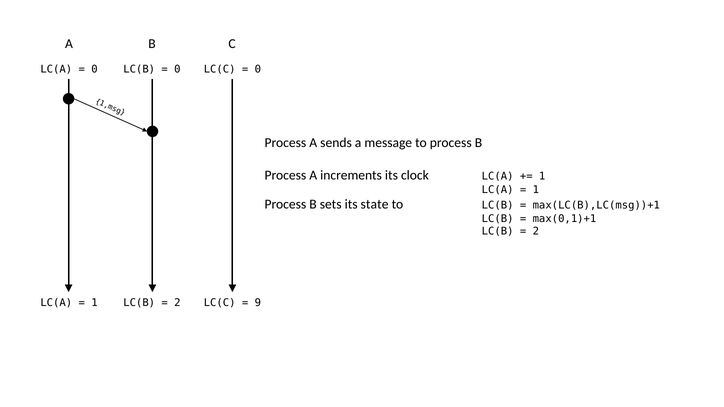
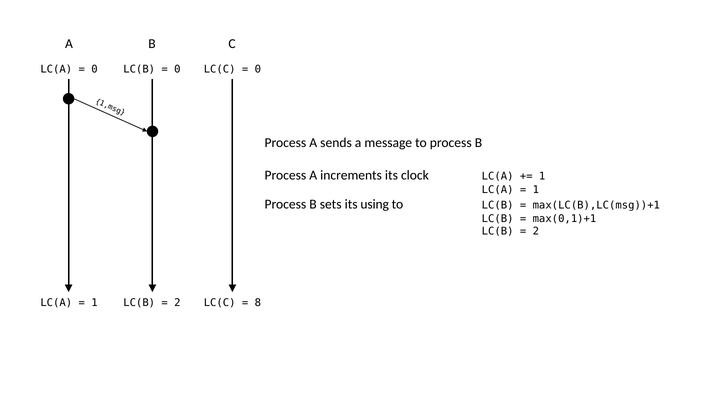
state: state -> using (375, 204)
9: 9 -> 8 (258, 303)
